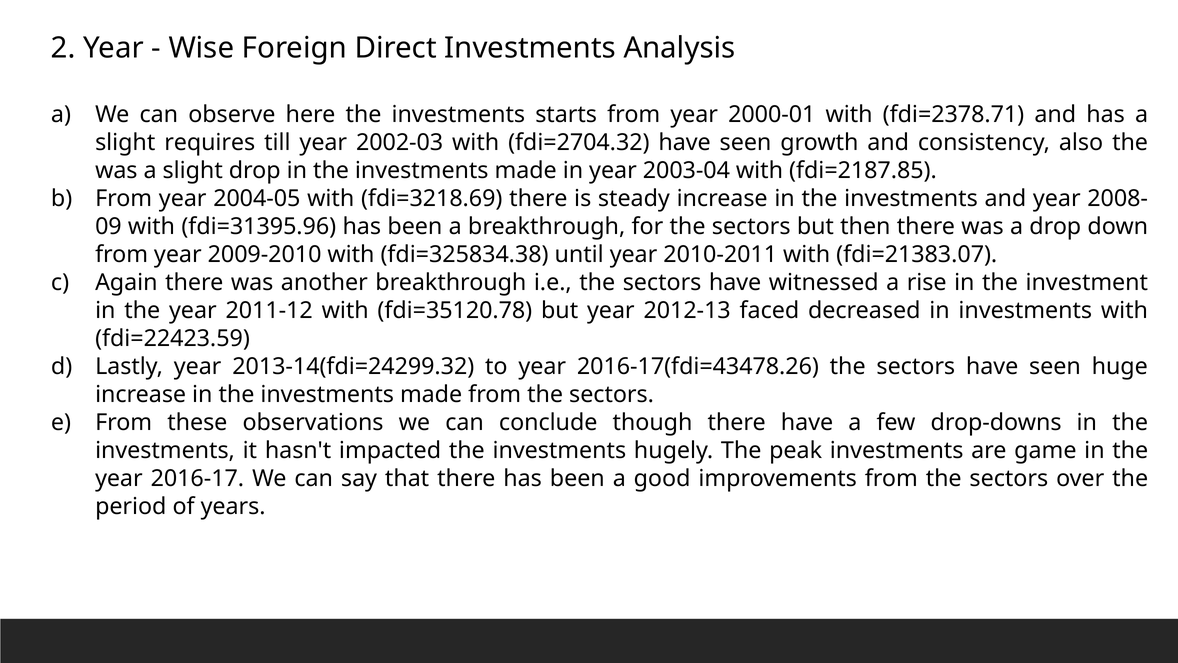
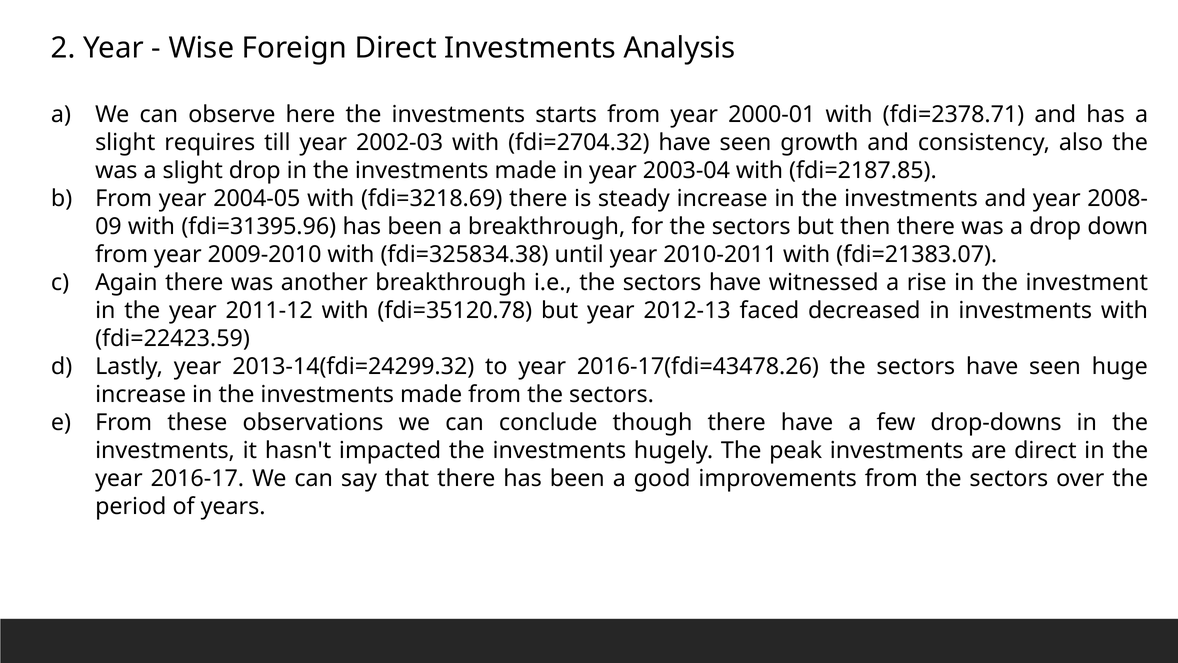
are game: game -> direct (1045, 450)
